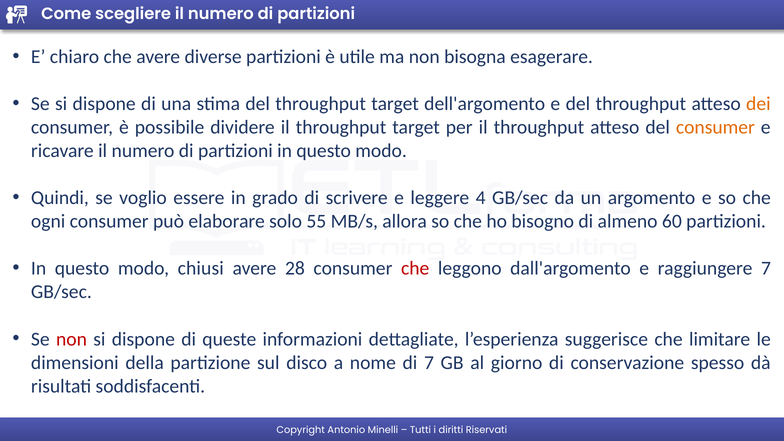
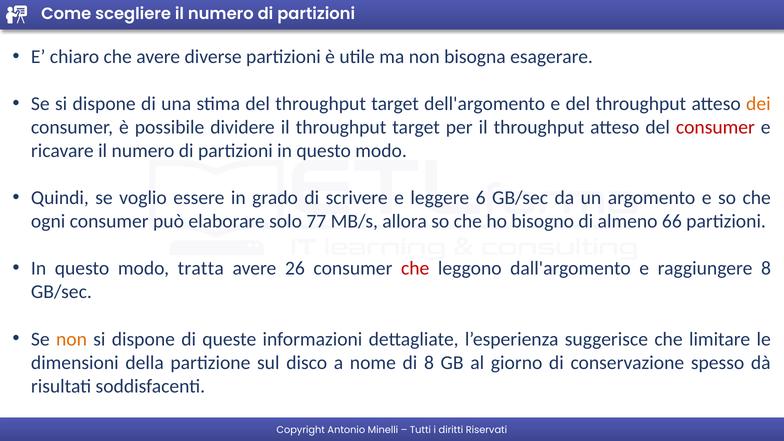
consumer colour: orange -> red (715, 127)
4: 4 -> 6 (481, 198)
55: 55 -> 77 (316, 221)
60: 60 -> 66 (672, 221)
chiusi: chiusi -> tratta (201, 268)
28: 28 -> 26 (295, 268)
raggiungere 7: 7 -> 8 (766, 268)
non colour: red -> orange (72, 339)
di 7: 7 -> 8 (429, 363)
